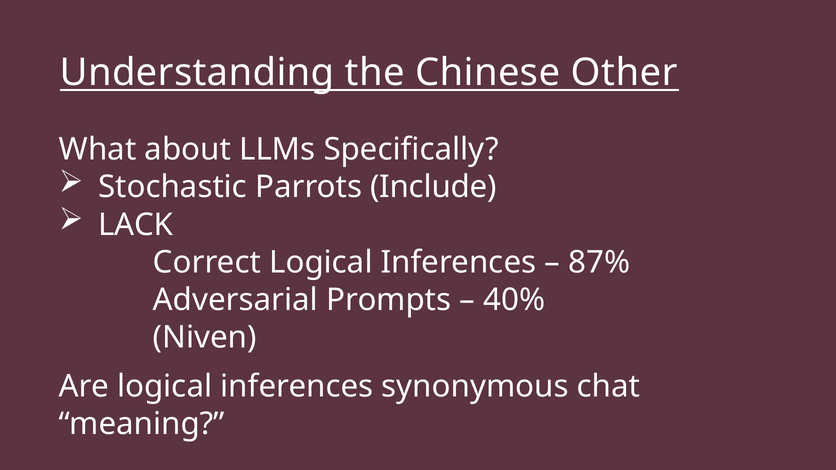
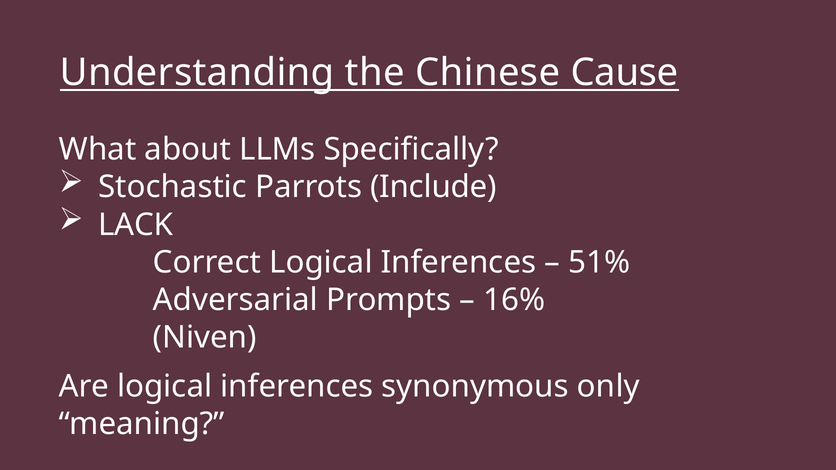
Other: Other -> Cause (625, 73)
87%: 87% -> 51% (599, 262)
40%: 40% -> 16% (514, 300)
chat: chat -> only (608, 387)
